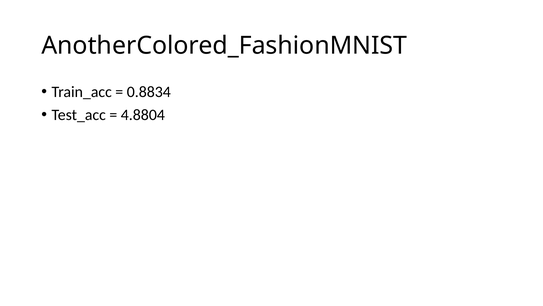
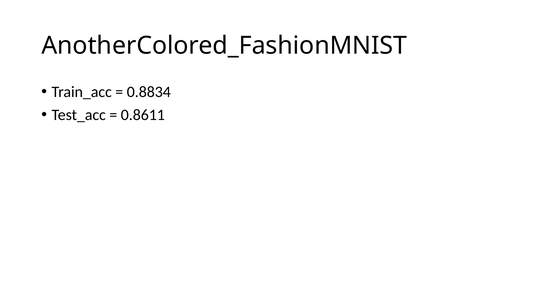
4.8804: 4.8804 -> 0.8611 (143, 115)
